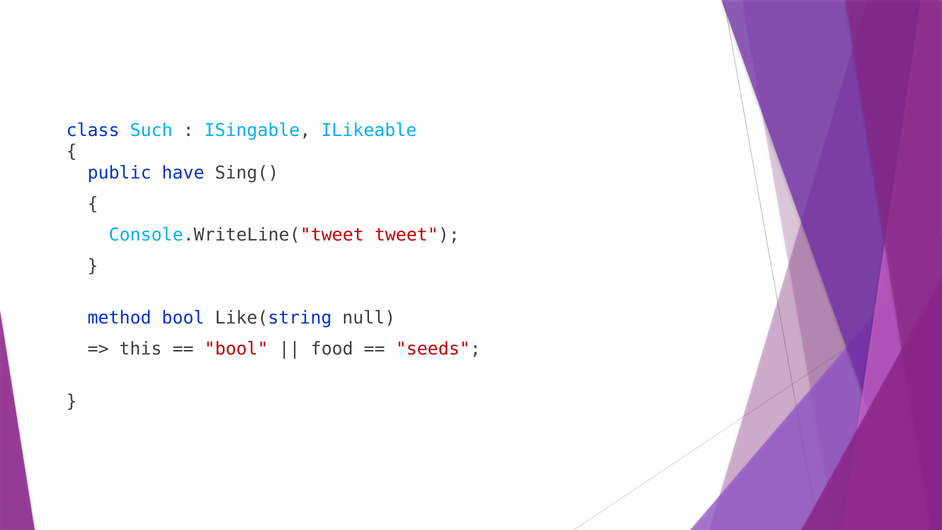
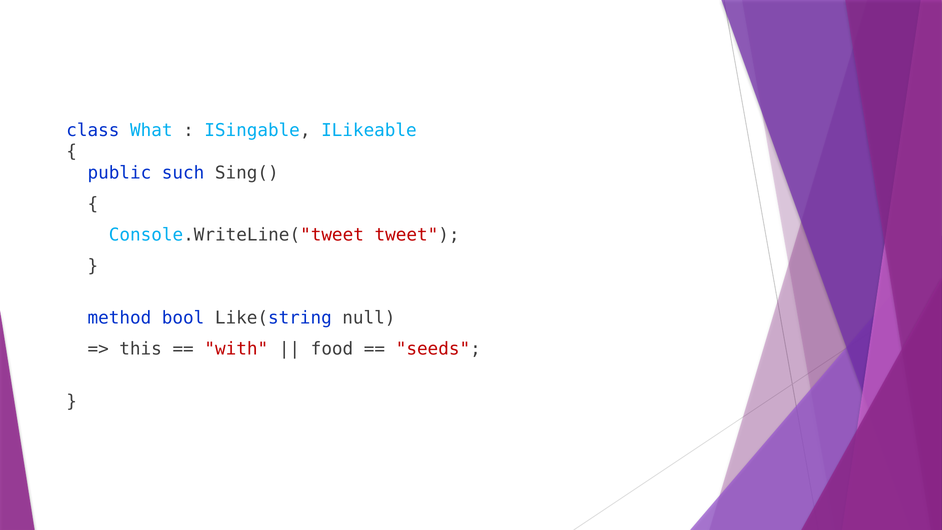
Such: Such -> What (151, 130)
have: have -> such (183, 173)
bool: bool -> with (236, 349)
